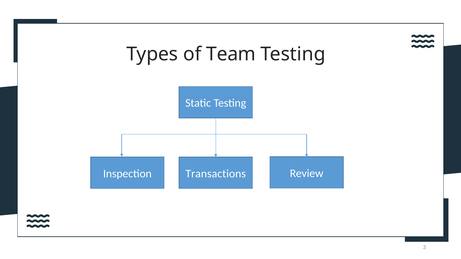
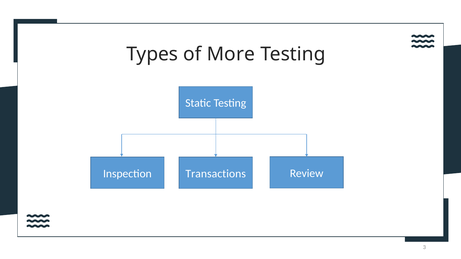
Team: Team -> More (231, 54)
